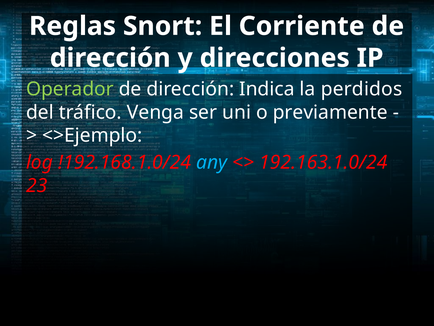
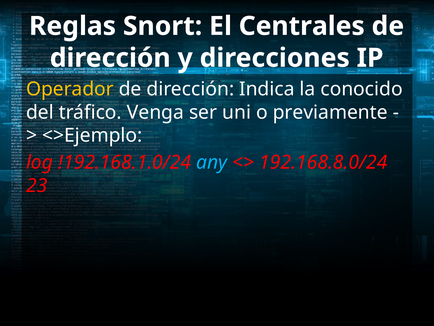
Corriente: Corriente -> Centrales (302, 26)
Operador colour: light green -> yellow (70, 89)
perdidos: perdidos -> conocido (362, 89)
192.163.1.0/24: 192.163.1.0/24 -> 192.168.8.0/24 (323, 162)
